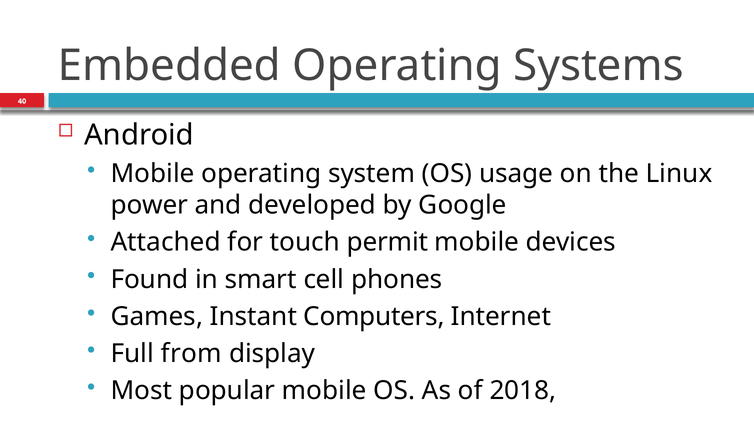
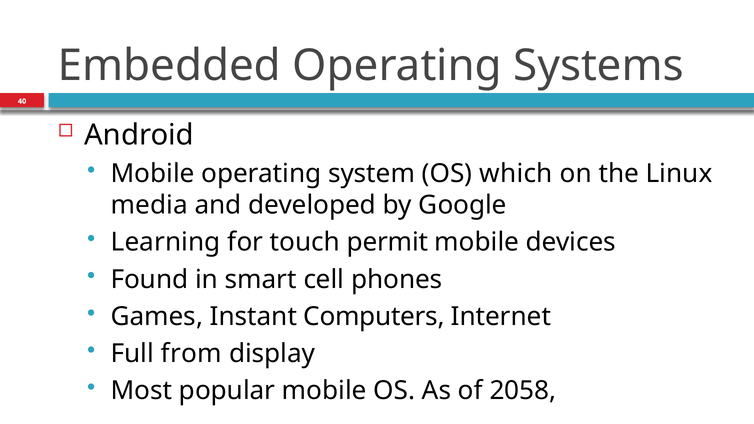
usage: usage -> which (516, 174)
power: power -> media (149, 205)
Attached: Attached -> Learning (166, 242)
2018: 2018 -> 2058 (523, 391)
